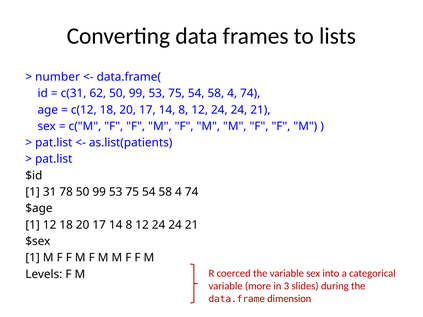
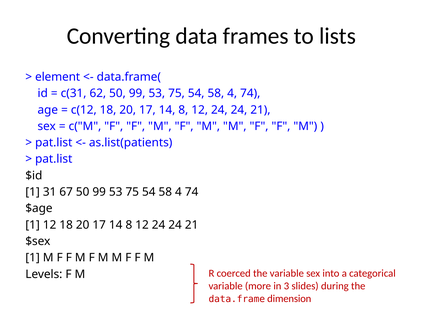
number: number -> element (58, 77)
78: 78 -> 67 (66, 192)
